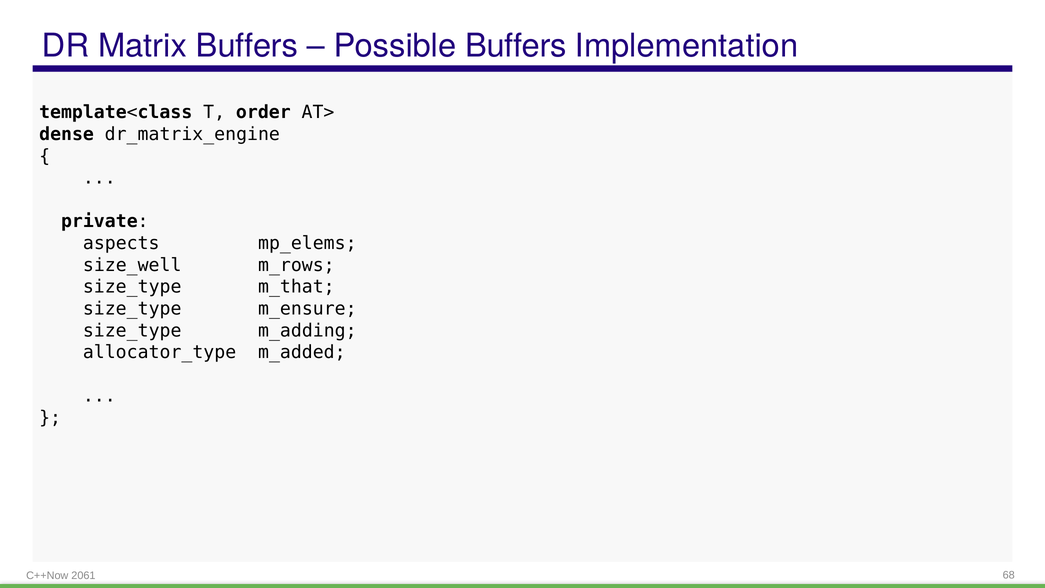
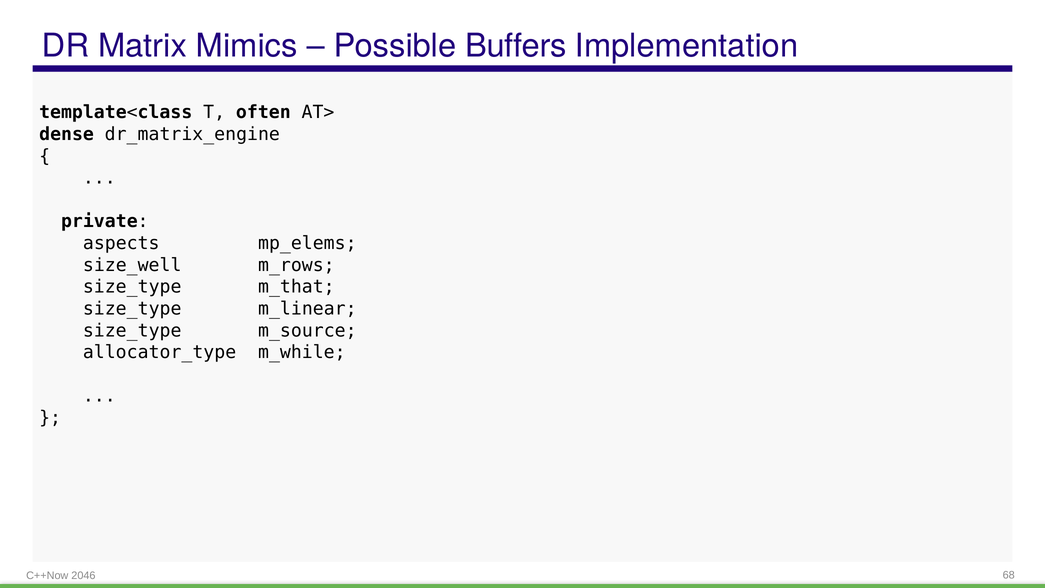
Matrix Buffers: Buffers -> Mimics (247, 46)
order: order -> often (263, 112)
m_ensure: m_ensure -> m_linear (307, 309)
m_adding: m_adding -> m_source (307, 330)
m_added: m_added -> m_while (302, 352)
2061: 2061 -> 2046 (83, 575)
